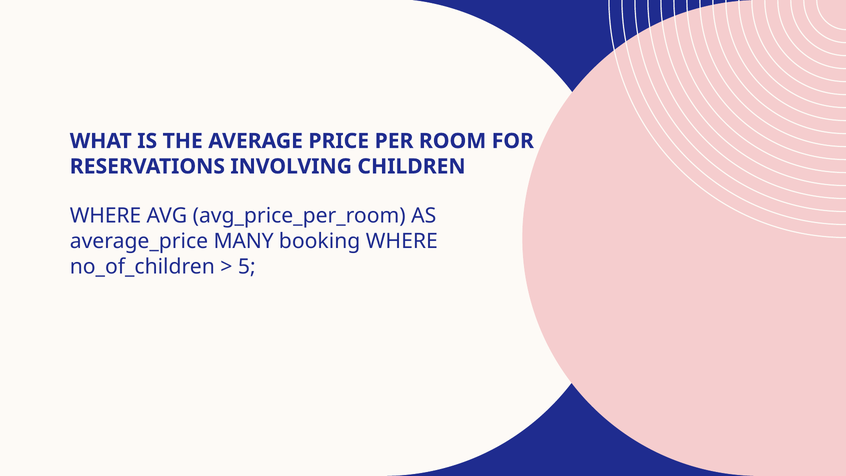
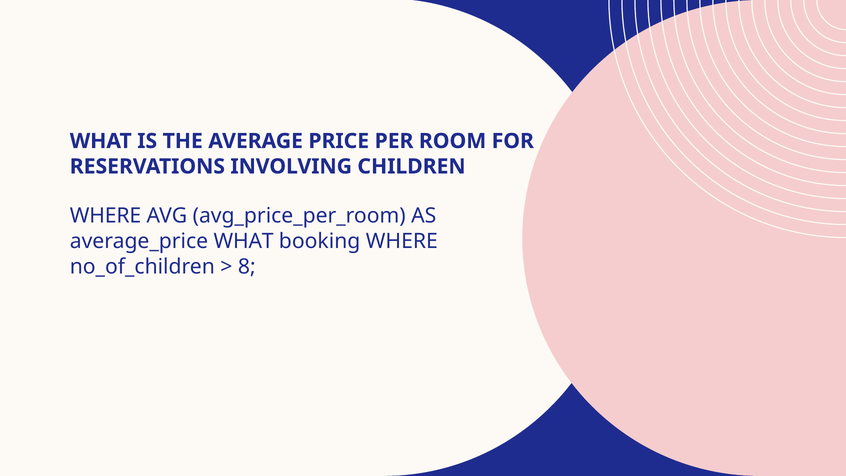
average_price MANY: MANY -> WHAT (244, 241)
5: 5 -> 8 (247, 267)
